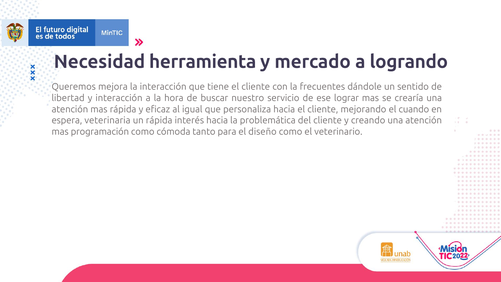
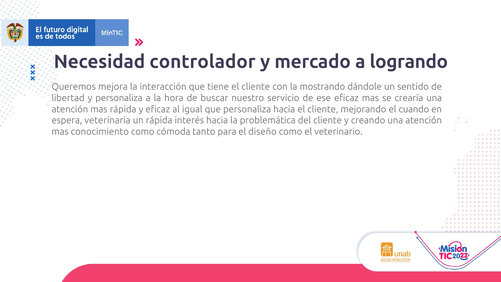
herramienta: herramienta -> controlador (203, 62)
frecuentes: frecuentes -> mostrando (322, 87)
y interacción: interacción -> personaliza (119, 98)
ese lograr: lograr -> eficaz (346, 98)
programación: programación -> conocimiento (100, 132)
